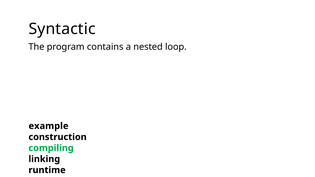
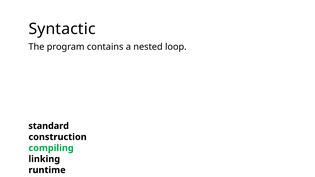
example: example -> standard (49, 126)
